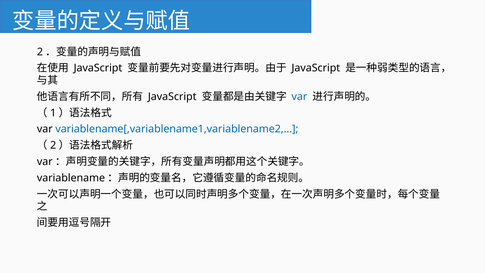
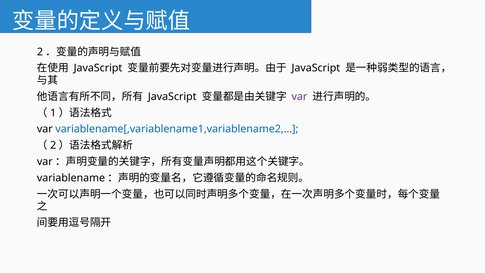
var colour: blue -> purple (299, 97)
